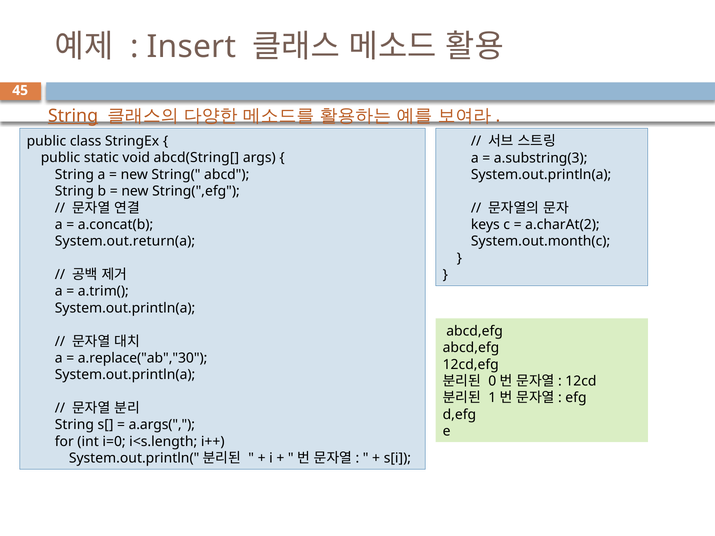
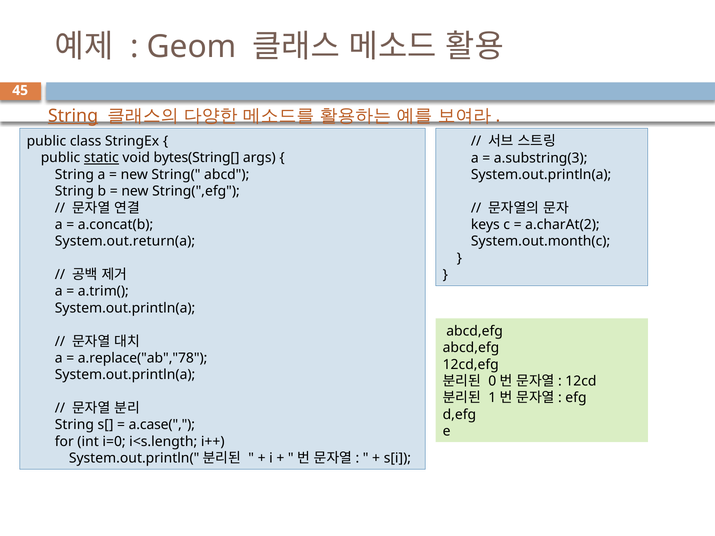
Insert: Insert -> Geom (192, 47)
static underline: none -> present (101, 158)
abcd(String[: abcd(String[ -> bytes(String[ (197, 158)
a.replace("ab","30: a.replace("ab","30 -> a.replace("ab","78 (143, 358)
a.args(: a.args( -> a.case( (162, 425)
